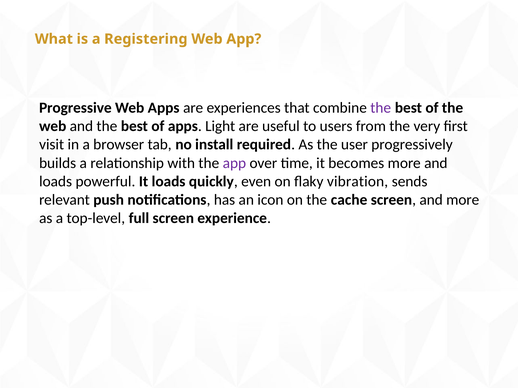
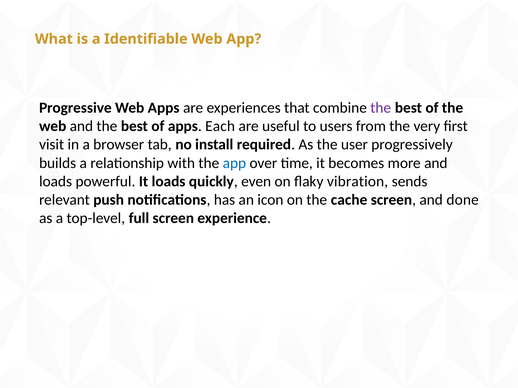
Registering: Registering -> Identifiable (146, 39)
Light: Light -> Each (220, 126)
app colour: purple -> blue (234, 163)
and more: more -> done (463, 200)
